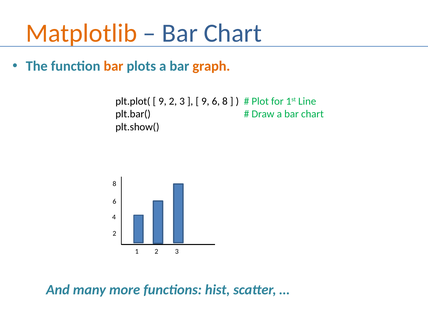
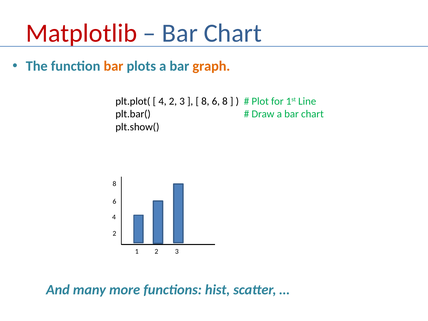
Matplotlib colour: orange -> red (81, 33)
9: 9 -> 4 (162, 101)
9: 9 -> 8 (205, 101)
